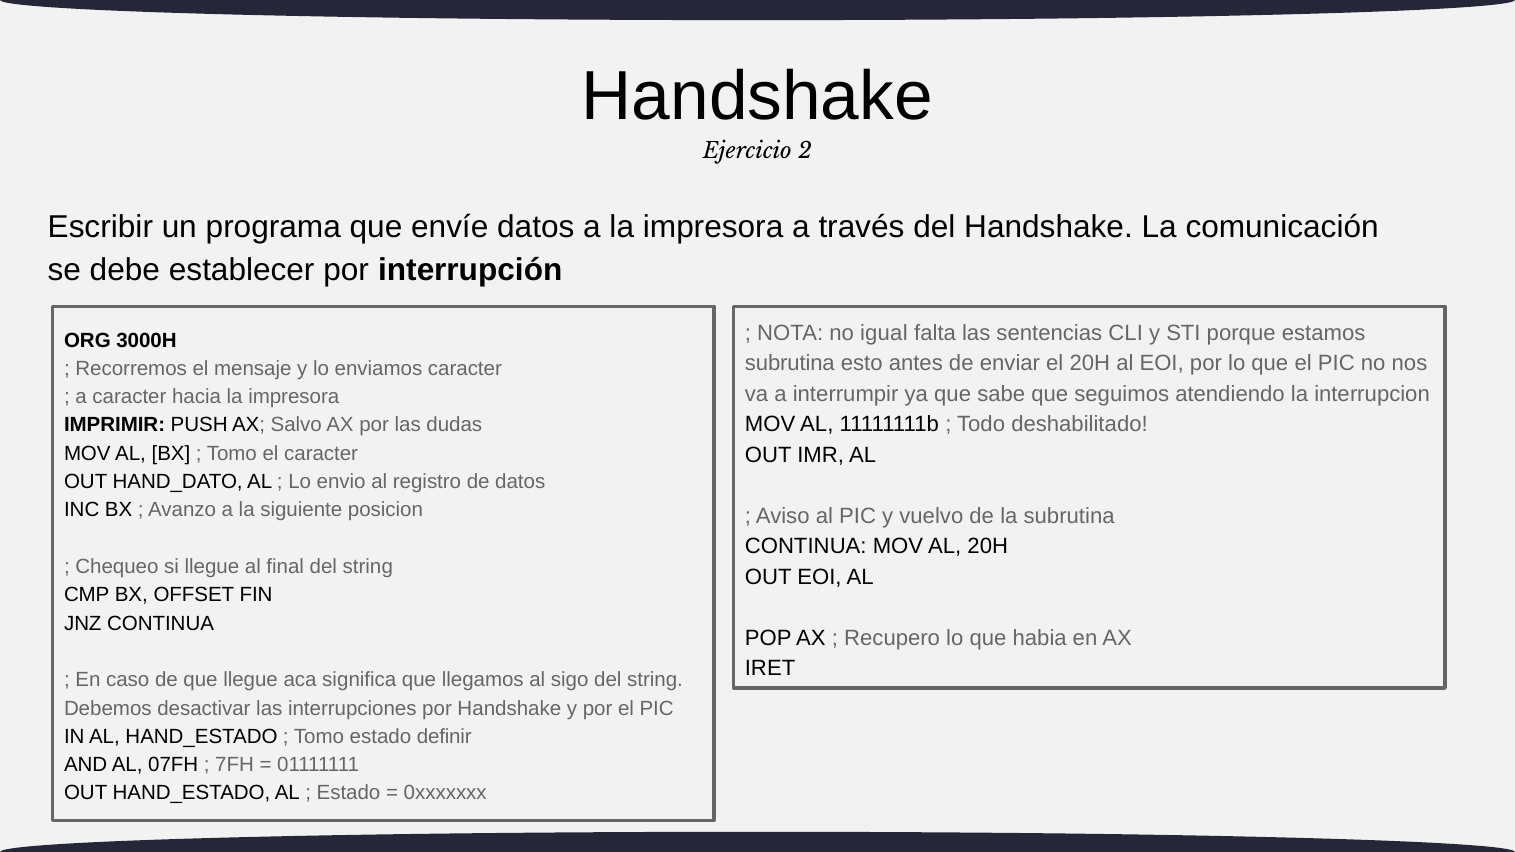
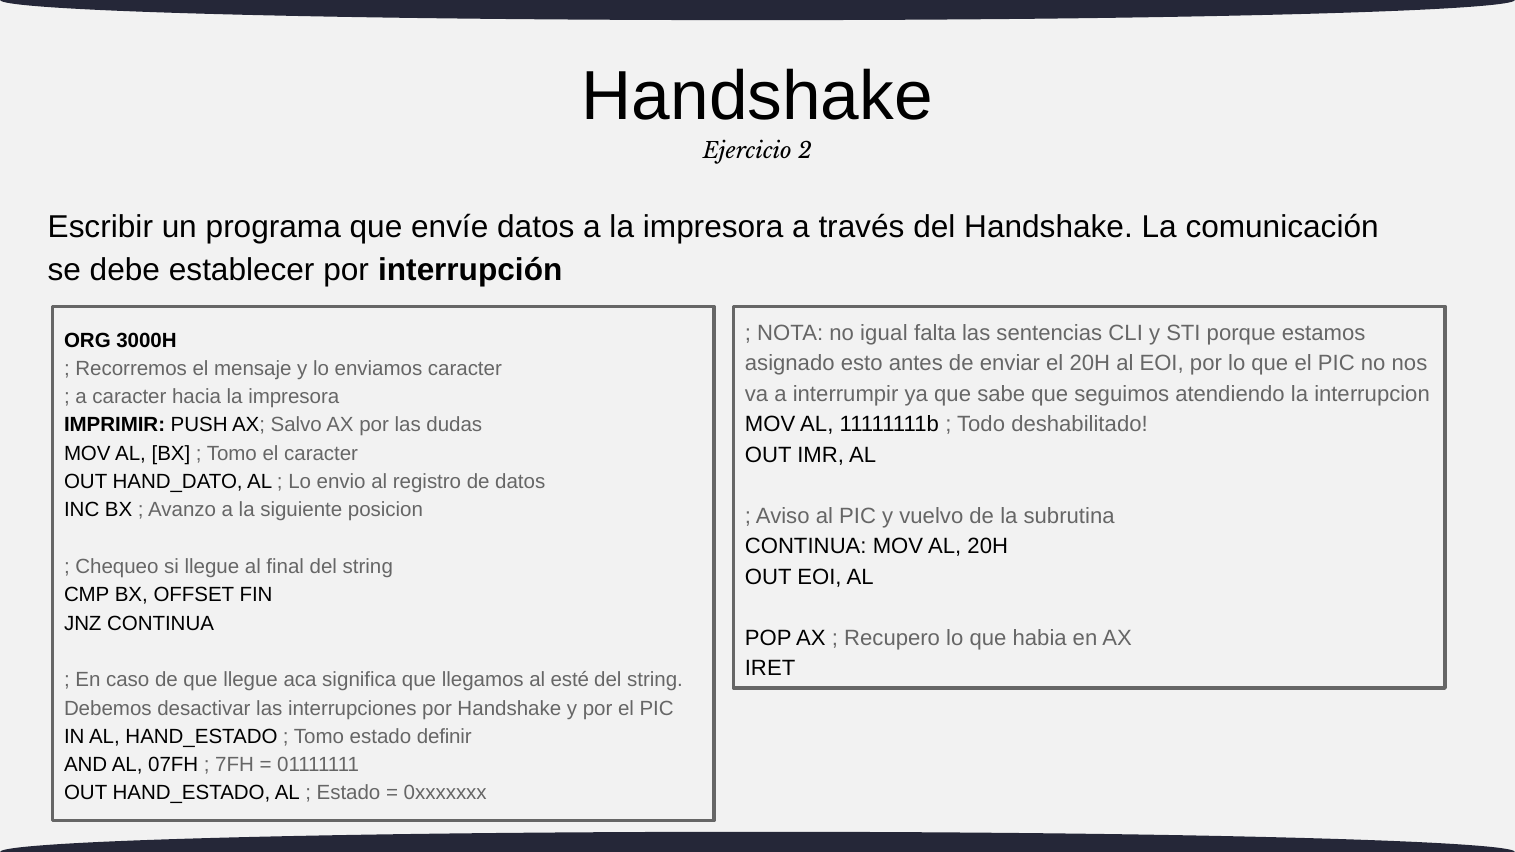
subrutina: subrutina -> asignado (790, 364)
sigo: sigo -> esté (570, 680)
